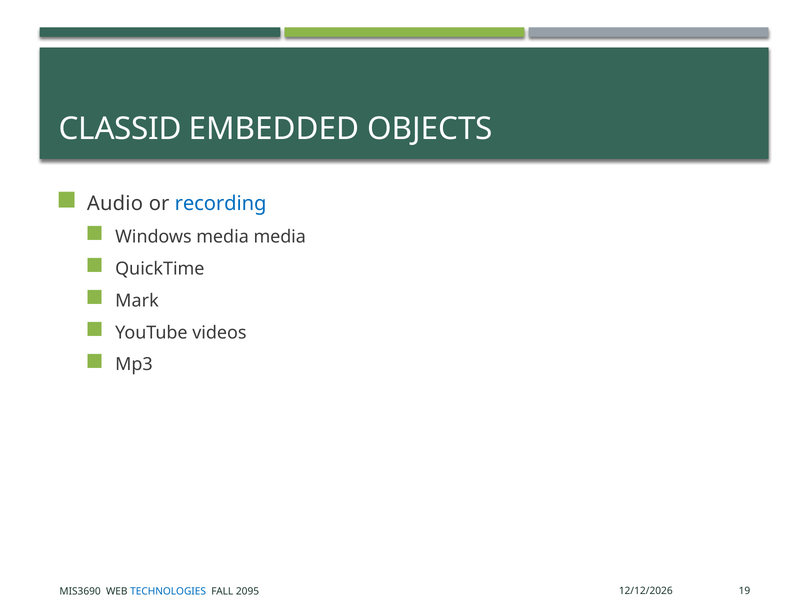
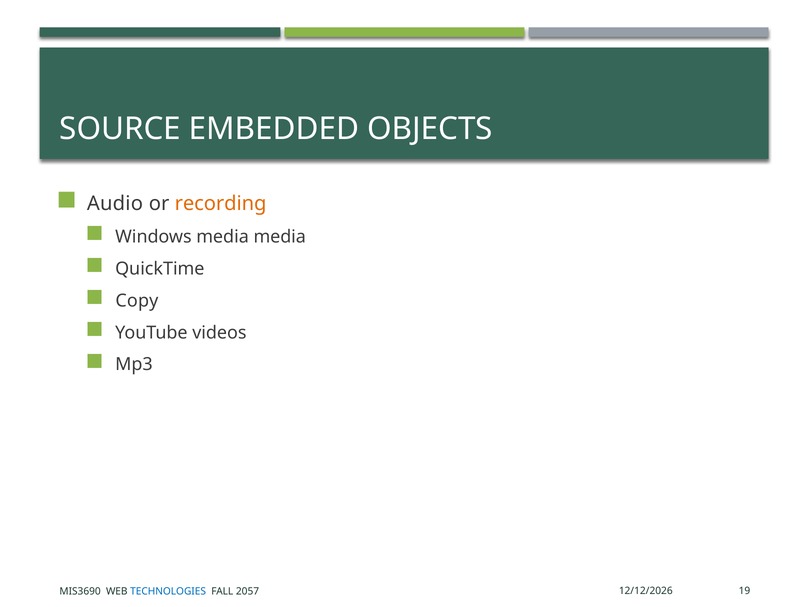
CLASSID: CLASSID -> SOURCE (120, 129)
recording colour: blue -> orange (221, 204)
Mark: Mark -> Copy (137, 301)
2095: 2095 -> 2057 (248, 591)
